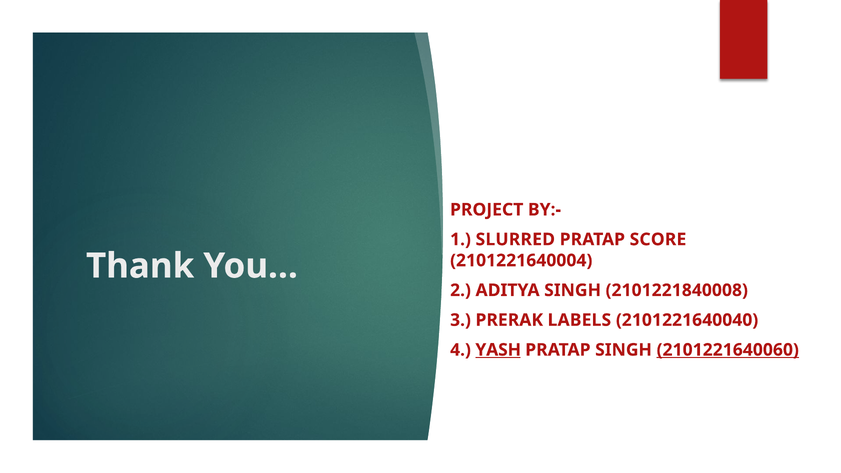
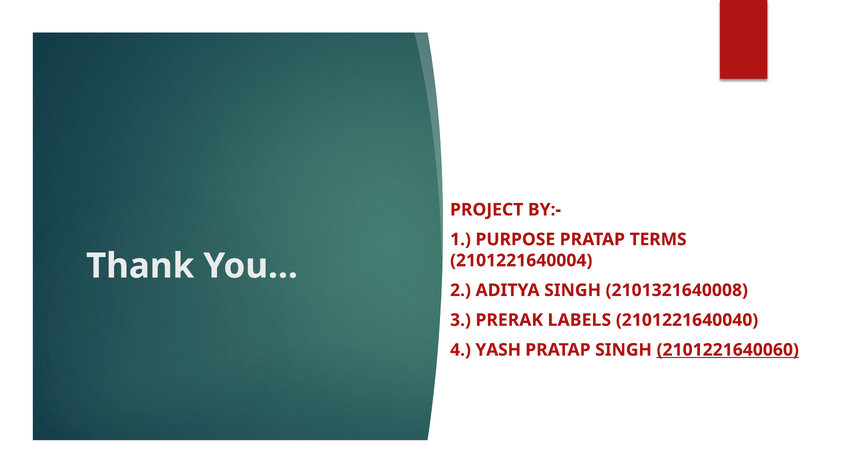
SLURRED: SLURRED -> PURPOSE (515, 239)
SCORE: SCORE -> TERMS (658, 239)
2101221840008: 2101221840008 -> 2101321640008 (677, 290)
YASH underline: present -> none (498, 350)
